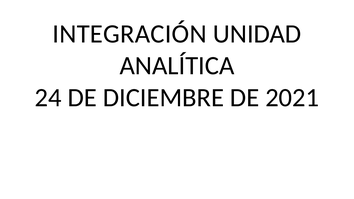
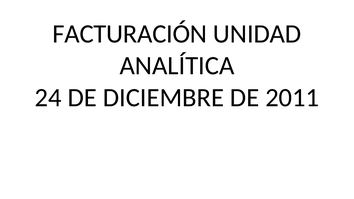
INTEGRACIÓN: INTEGRACIÓN -> FACTURACIÓN (130, 34)
2021: 2021 -> 2011 (292, 98)
